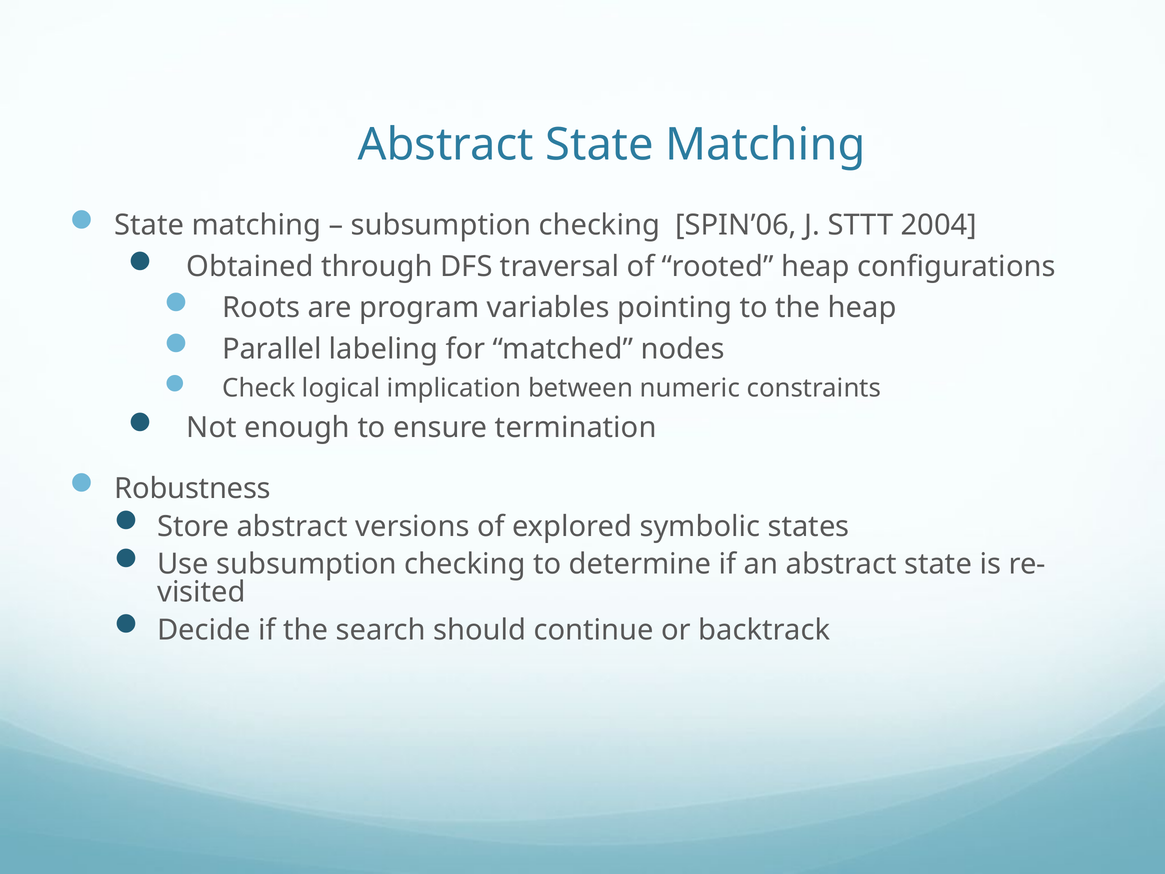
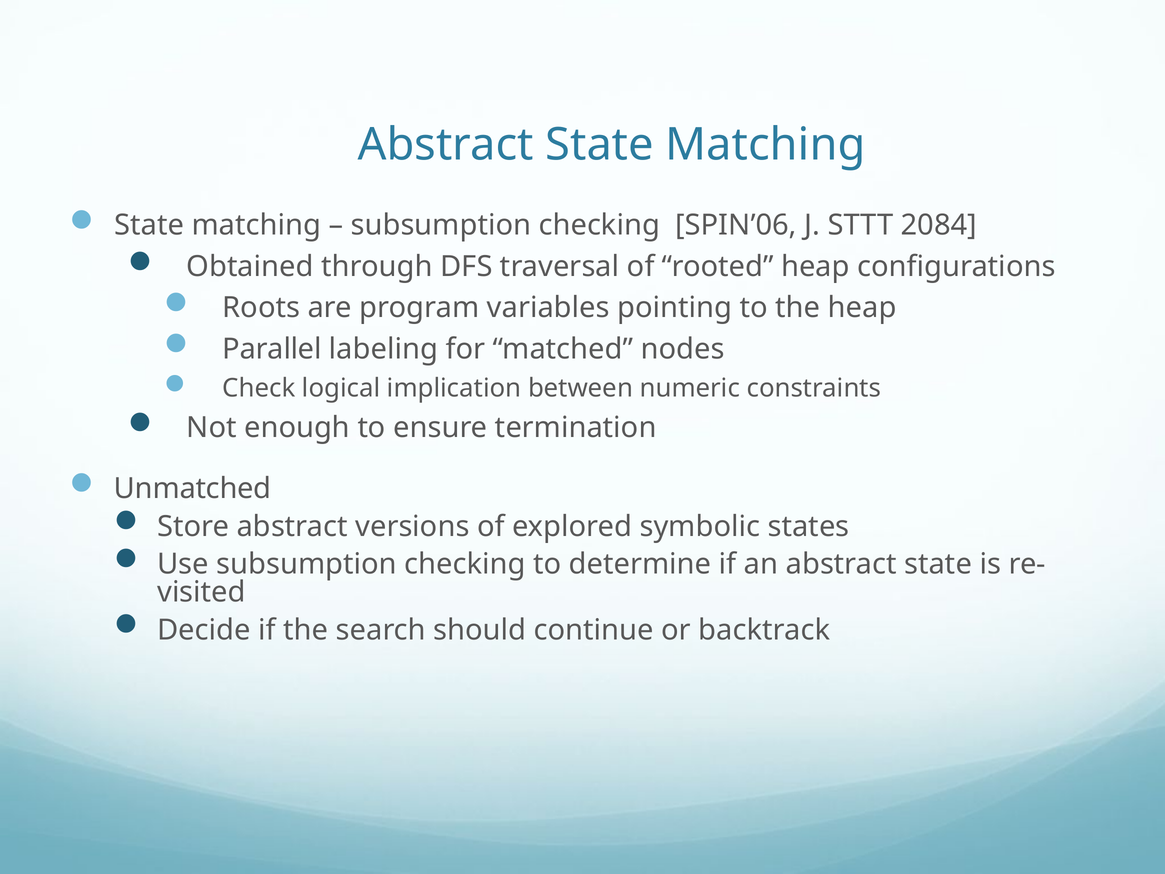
2004: 2004 -> 2084 (939, 225)
Robustness: Robustness -> Unmatched (193, 489)
